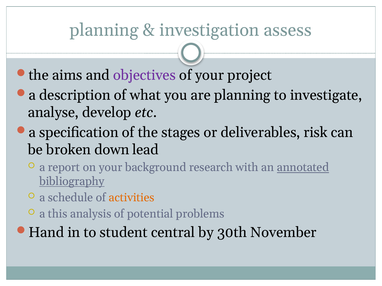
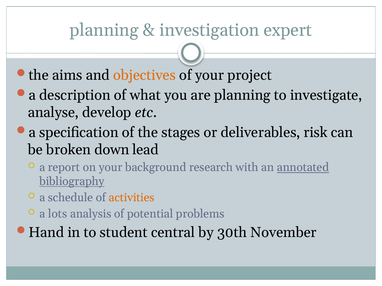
assess: assess -> expert (288, 30)
objectives colour: purple -> orange (144, 75)
this: this -> lots (58, 214)
